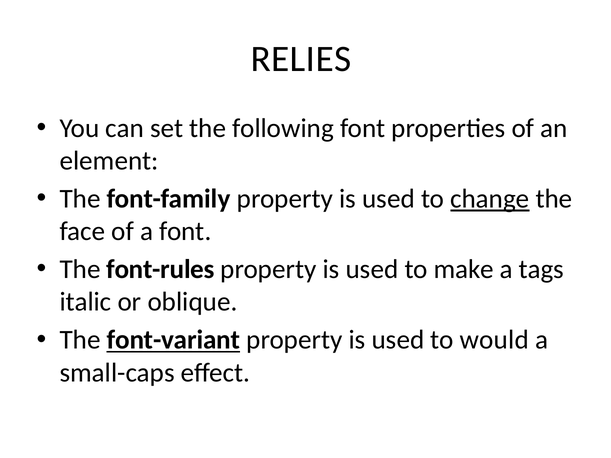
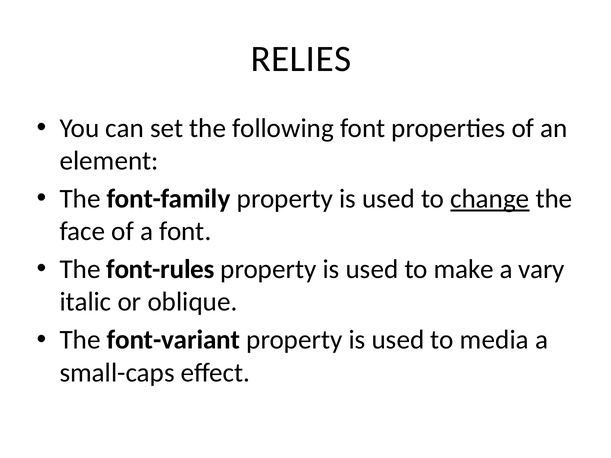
tags: tags -> vary (541, 270)
font-variant underline: present -> none (173, 340)
would: would -> media (494, 340)
